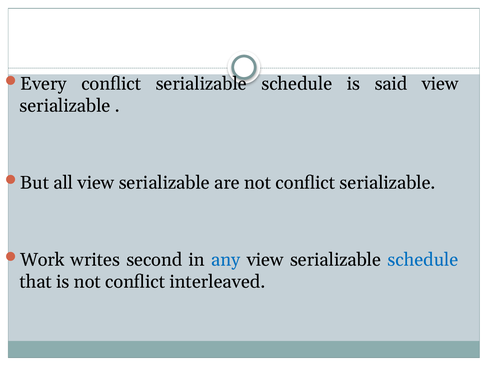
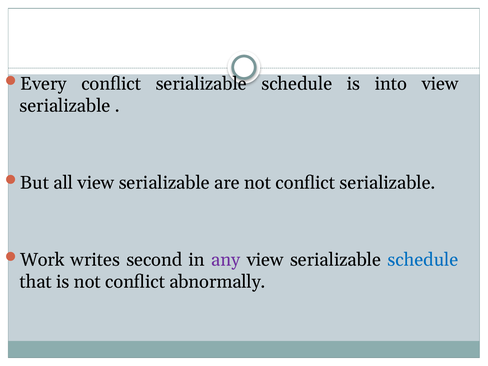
said: said -> into (391, 84)
any colour: blue -> purple (226, 260)
interleaved: interleaved -> abnormally (217, 282)
